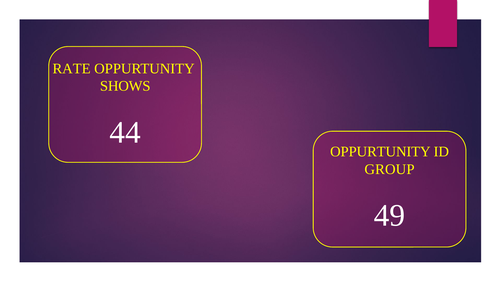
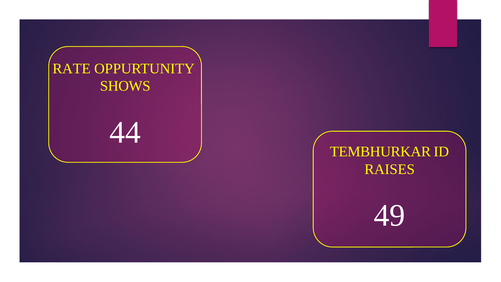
OPPURTUNITY: OPPURTUNITY -> TEMBHURKAR (380, 152)
GROUP: GROUP -> RAISES (390, 169)
